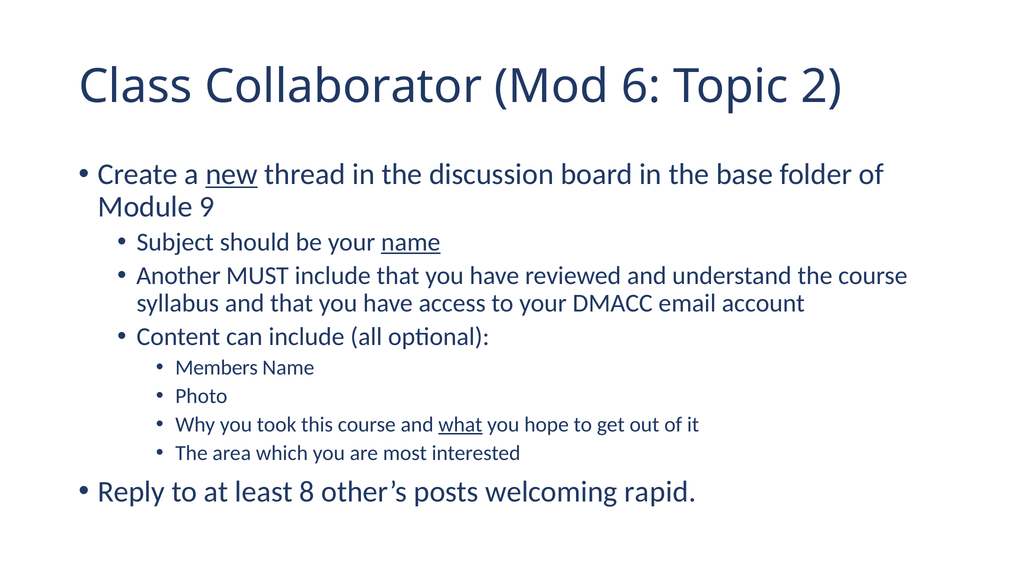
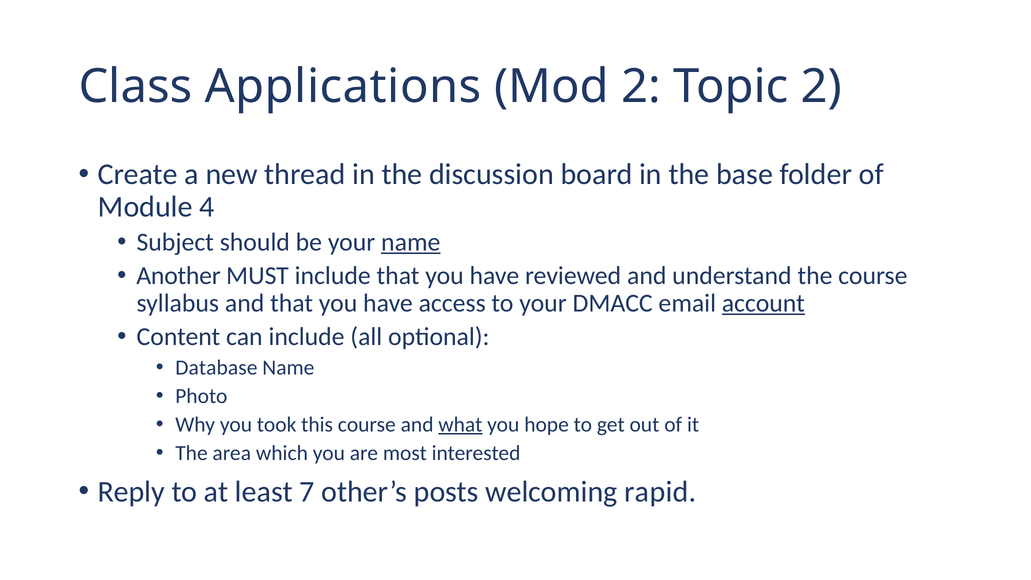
Collaborator: Collaborator -> Applications (343, 87)
Mod 6: 6 -> 2 (641, 87)
new underline: present -> none (232, 174)
9: 9 -> 4 (207, 207)
account underline: none -> present (763, 303)
Members: Members -> Database (216, 367)
8: 8 -> 7 (307, 492)
